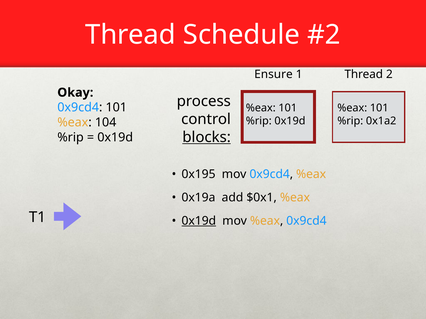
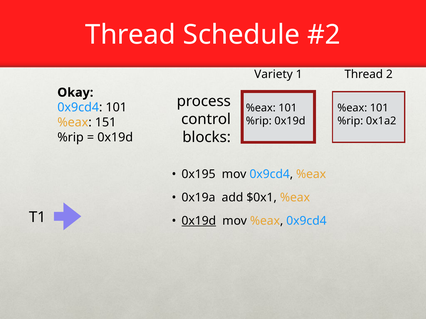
Ensure: Ensure -> Variety (274, 74)
104: 104 -> 151 (106, 123)
blocks underline: present -> none (207, 137)
